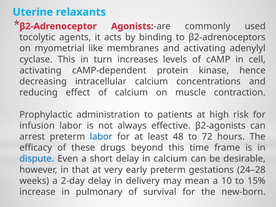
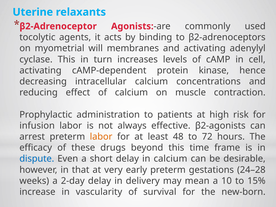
like: like -> will (96, 48)
labor colour: blue -> orange (101, 137)
pulmonary: pulmonary -> vascularity (99, 192)
